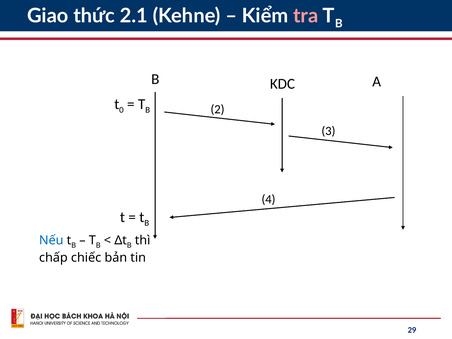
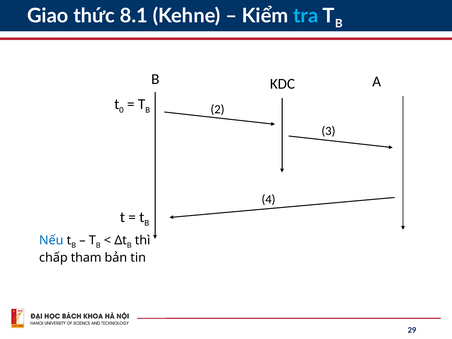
2.1: 2.1 -> 8.1 (134, 16)
tra colour: pink -> light blue (306, 16)
chiếc: chiếc -> tham (86, 258)
